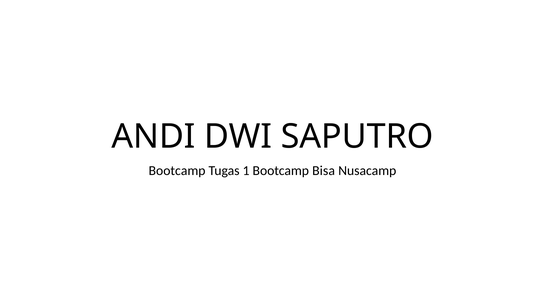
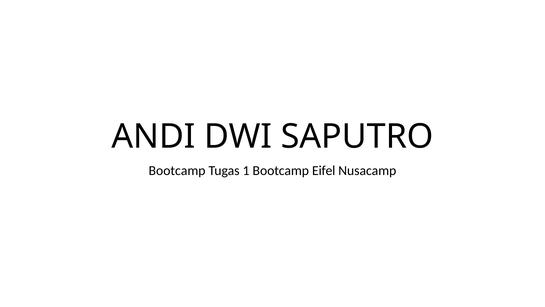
Bisa: Bisa -> Eifel (324, 170)
